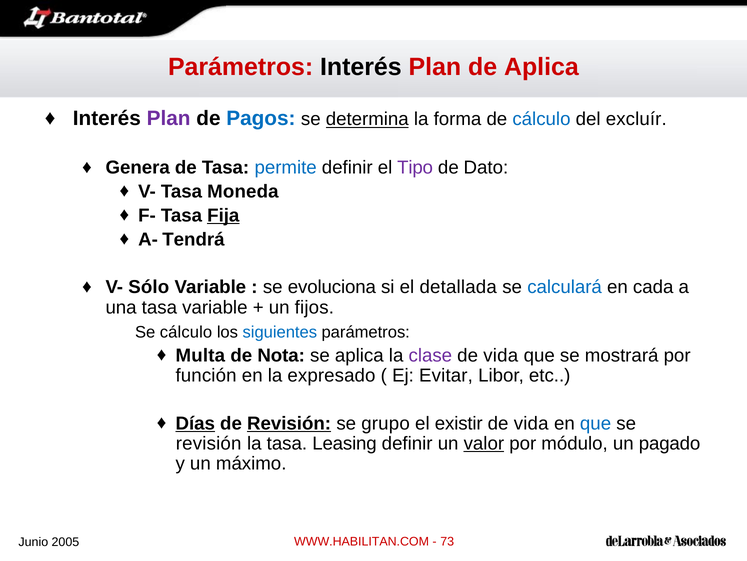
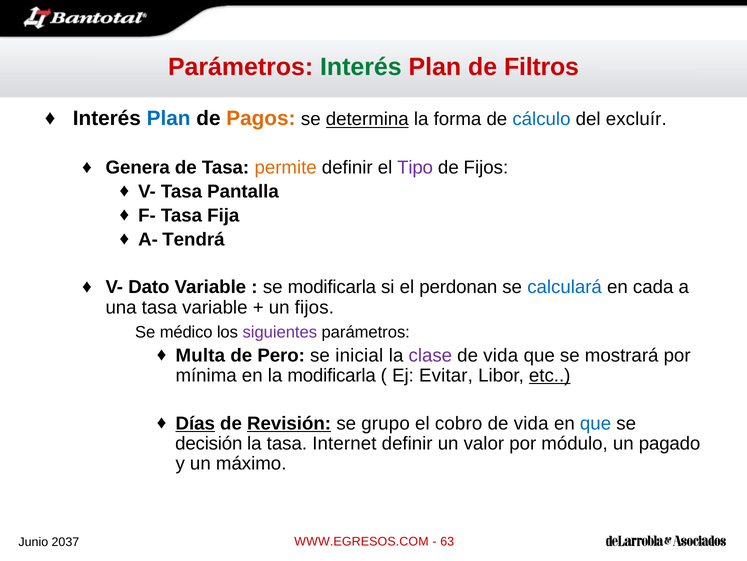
Interés colour: black -> green (361, 67)
de Aplica: Aplica -> Filtros (541, 67)
Plan colour: purple -> blue (169, 118)
Pagos colour: blue -> orange (261, 118)
permite colour: blue -> orange (286, 167)
de Dato: Dato -> Fijos (486, 167)
Moneda: Moneda -> Pantalla (243, 191)
Fija underline: present -> none (223, 215)
Sólo: Sólo -> Dato (149, 287)
se evoluciona: evoluciona -> modificarla (332, 287)
detallada: detallada -> perdonan (458, 287)
Se cálculo: cálculo -> médico (186, 332)
siguientes colour: blue -> purple (280, 332)
Nota: Nota -> Pero (281, 355)
se aplica: aplica -> inicial (359, 355)
función: función -> mínima (206, 375)
la expresado: expresado -> modificarla (332, 375)
etc underline: none -> present (550, 375)
existir: existir -> cobro (459, 423)
revisión: revisión -> decisión (209, 443)
Leasing: Leasing -> Internet (344, 443)
valor underline: present -> none (484, 443)
WWW.HABILITAN.COM: WWW.HABILITAN.COM -> WWW.EGRESOS.COM (361, 541)
73: 73 -> 63 (447, 541)
2005: 2005 -> 2037 (65, 542)
